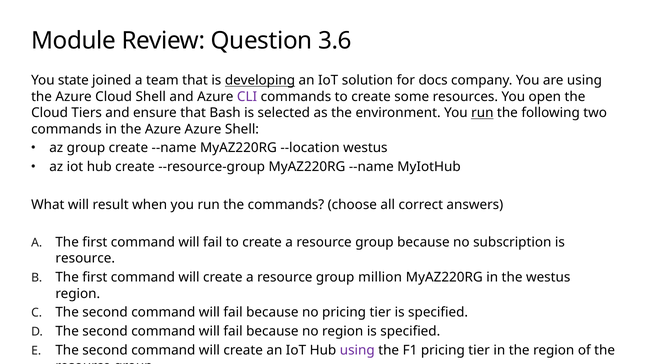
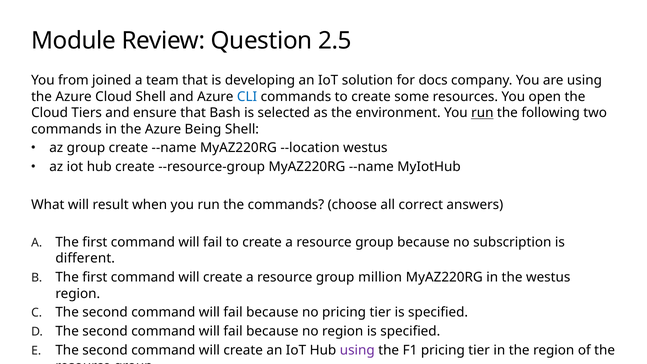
3.6: 3.6 -> 2.5 (335, 41)
state: state -> from (73, 81)
developing underline: present -> none (260, 81)
CLI colour: purple -> blue (247, 97)
Azure Azure: Azure -> Being (203, 129)
resource: resource -> different (85, 258)
